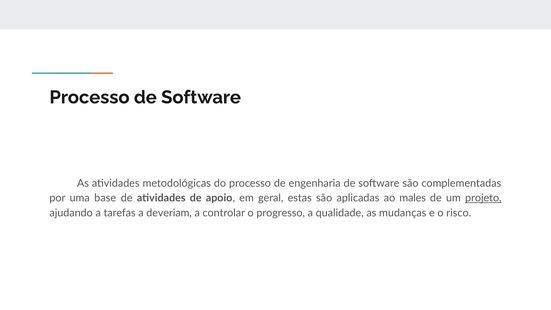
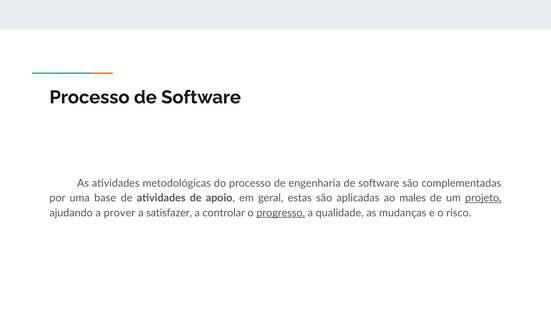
tarefas: tarefas -> prover (119, 213)
deveriam: deveriam -> satisfazer (169, 213)
progresso underline: none -> present (281, 213)
